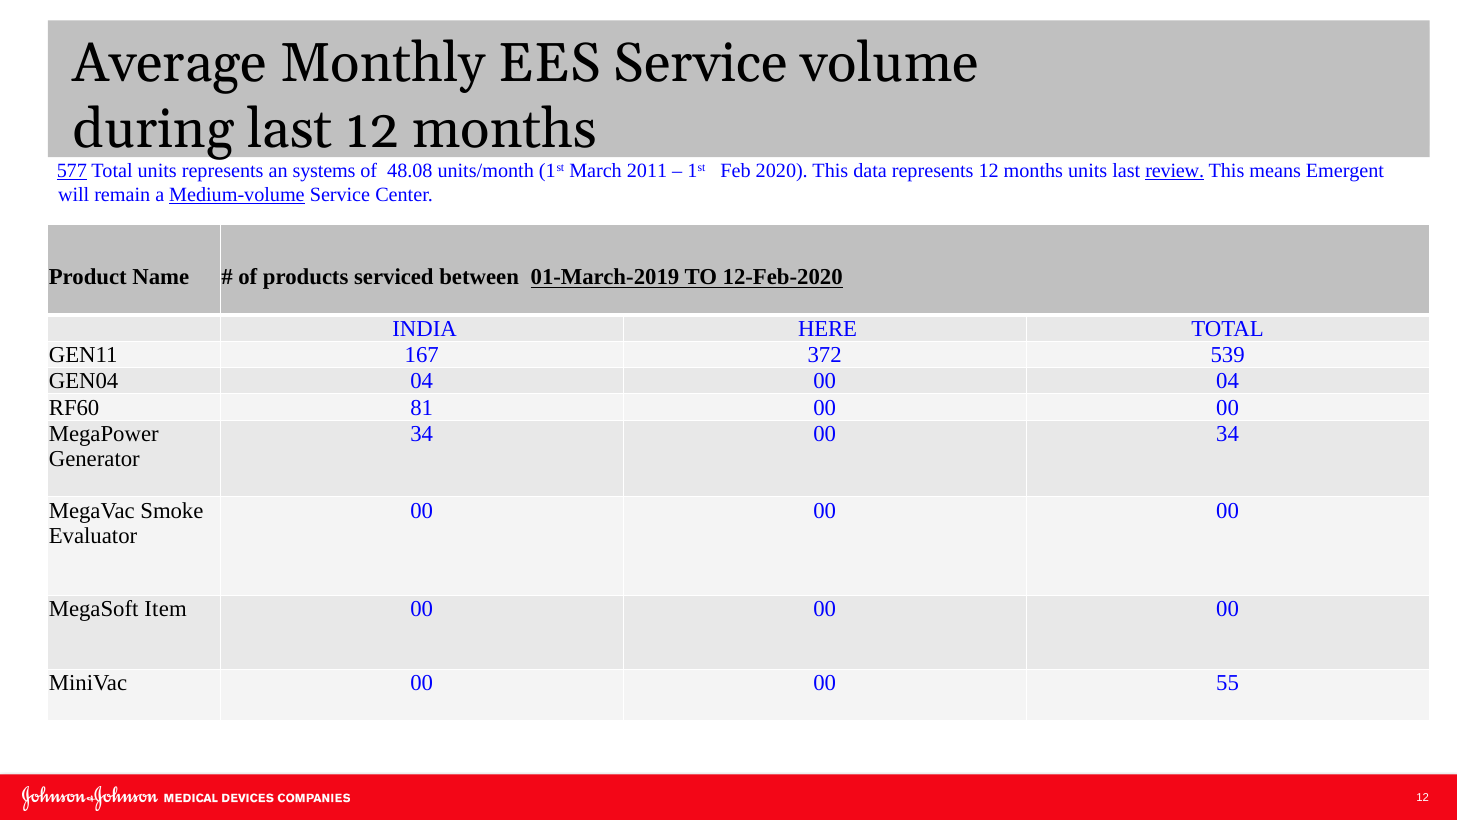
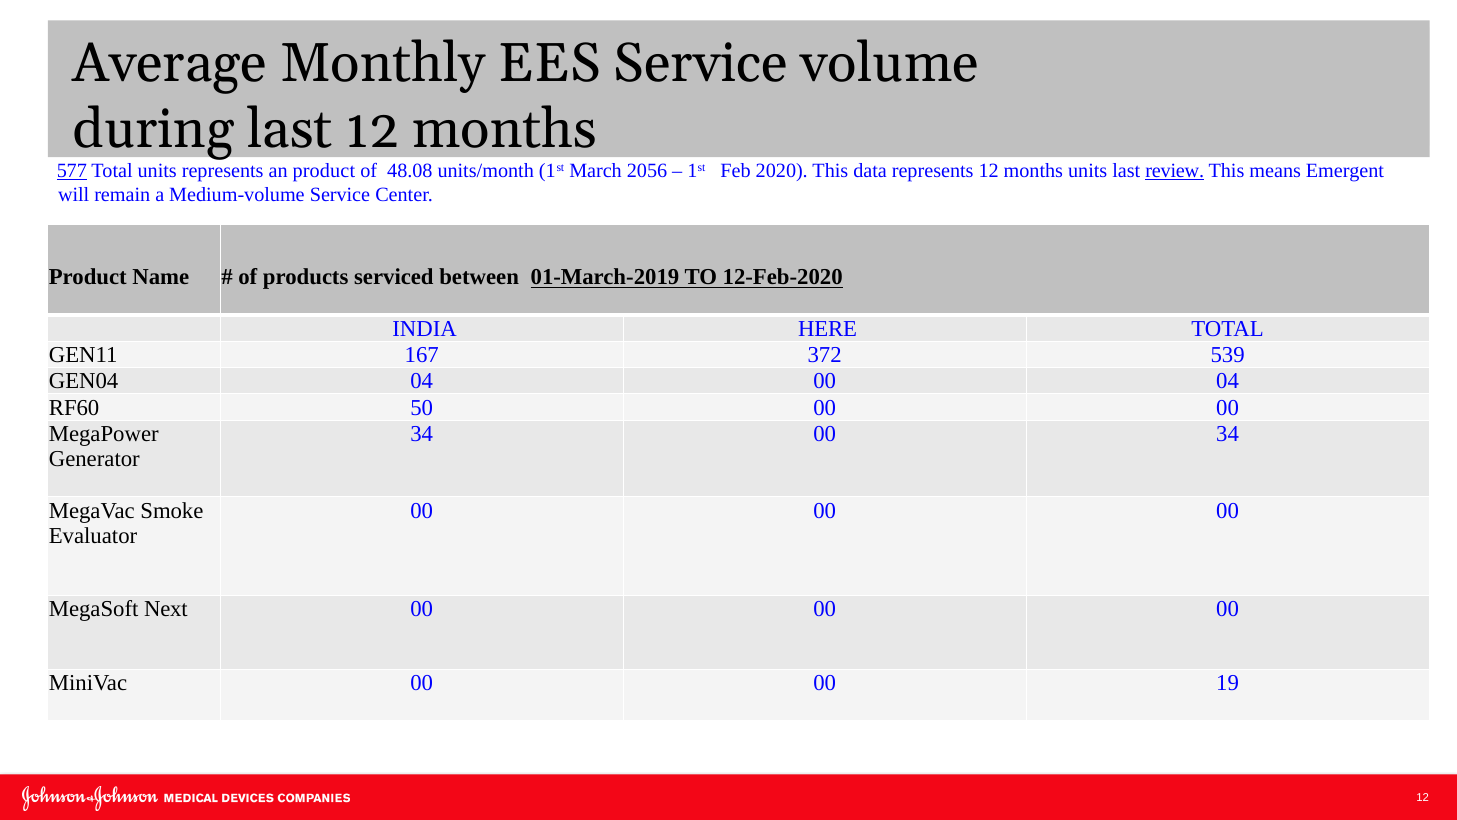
systems: systems -> product (324, 171)
2011: 2011 -> 2056 (647, 171)
Medium-volume underline: present -> none (237, 195)
81: 81 -> 50 (422, 408)
Item: Item -> Next (166, 609)
55: 55 -> 19 (1228, 683)
